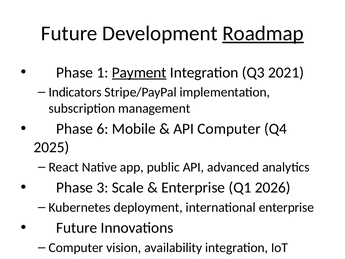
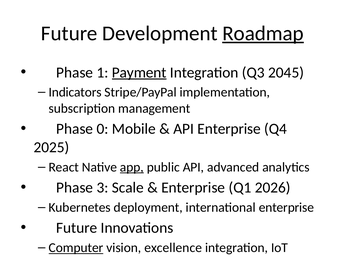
2021: 2021 -> 2045 (286, 72)
6: 6 -> 0 (103, 129)
API Computer: Computer -> Enterprise (229, 129)
app underline: none -> present (132, 167)
Computer underline: none -> present (76, 248)
availability: availability -> excellence (173, 248)
